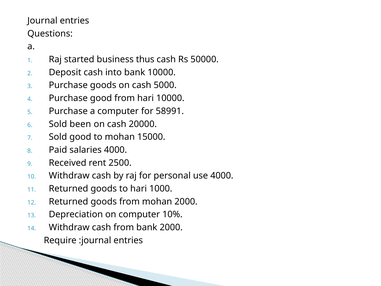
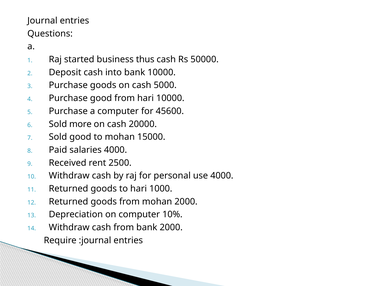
58991: 58991 -> 45600 (170, 111)
been: been -> more (80, 124)
